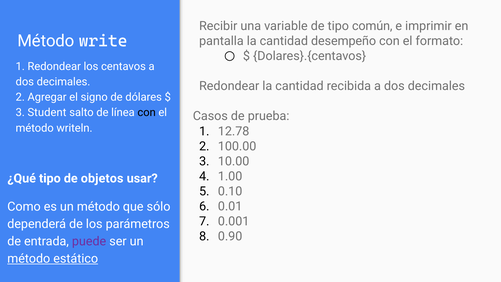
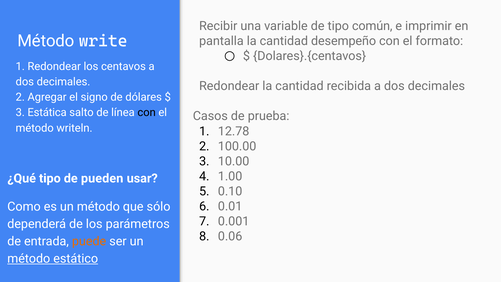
Student: Student -> Estática (47, 113)
objetos: objetos -> pueden (102, 178)
0.90: 0.90 -> 0.06 (230, 236)
puede colour: purple -> orange (89, 241)
